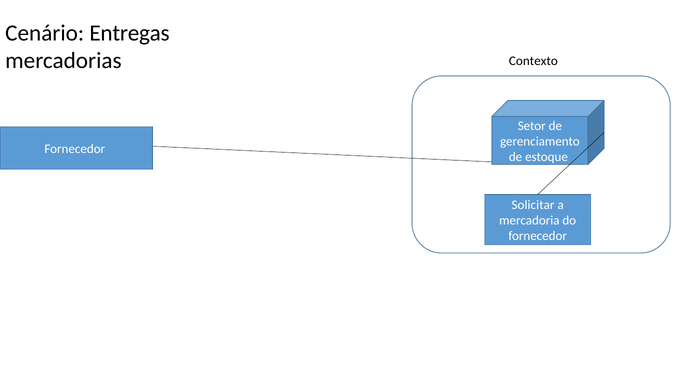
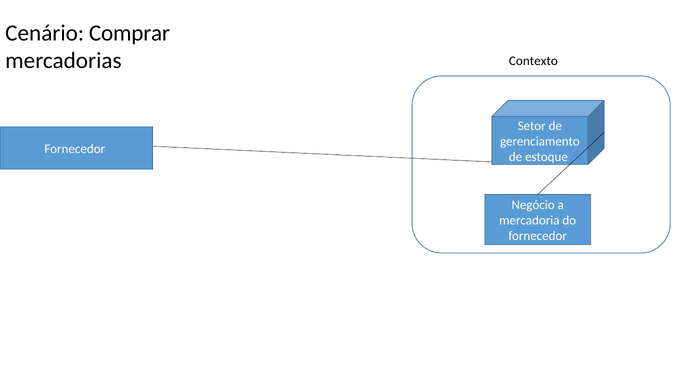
Entregas: Entregas -> Comprar (130, 33)
Solicitar: Solicitar -> Negócio (533, 205)
